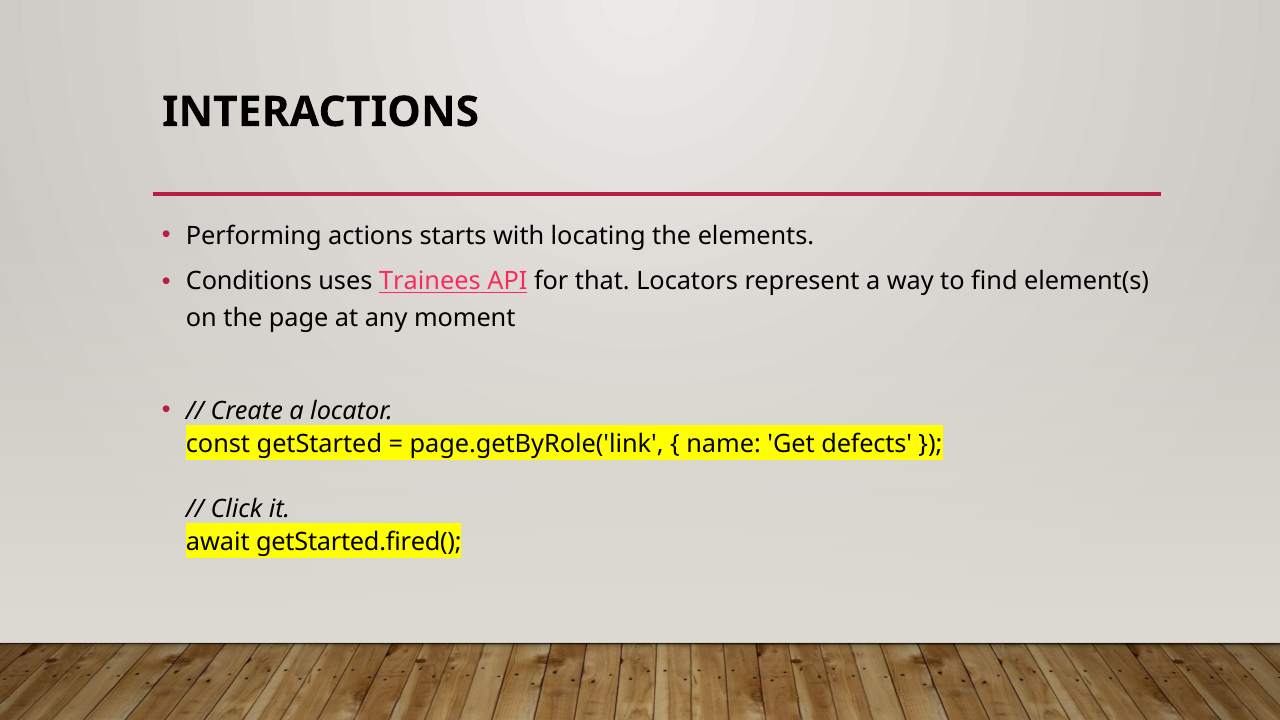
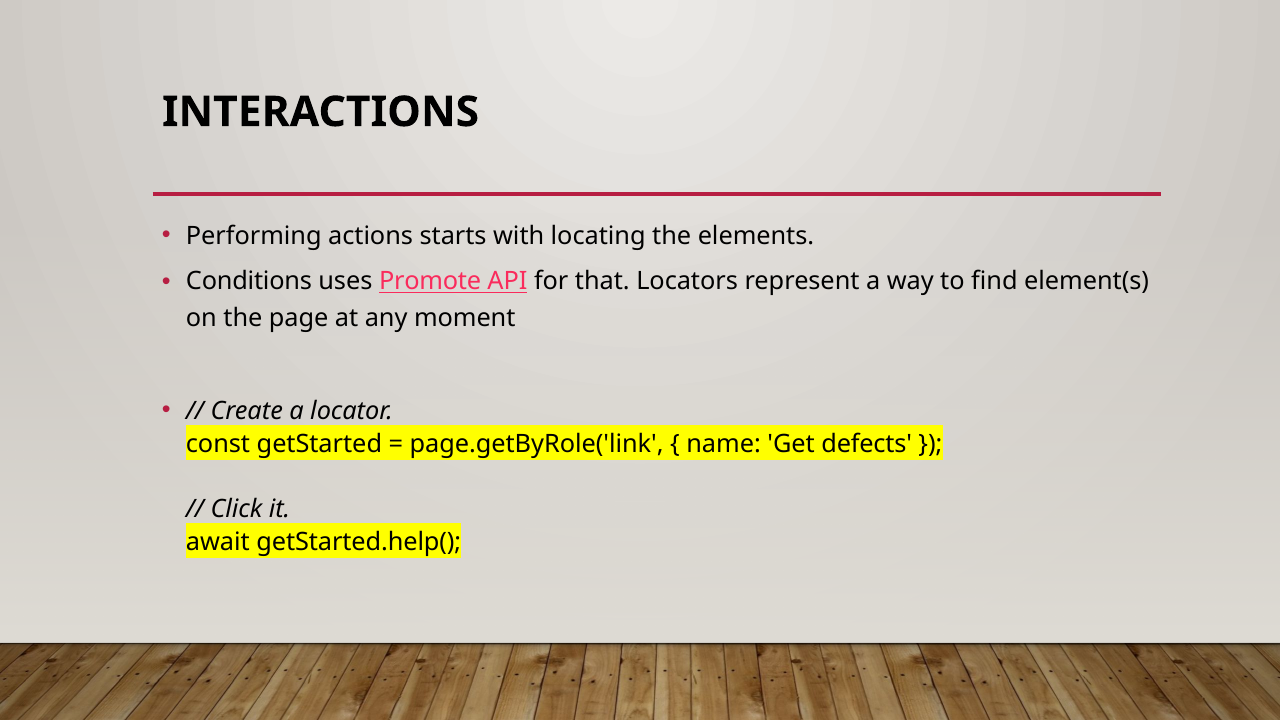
Trainees: Trainees -> Promote (430, 281)
getStarted.fired(: getStarted.fired( -> getStarted.help( (359, 542)
